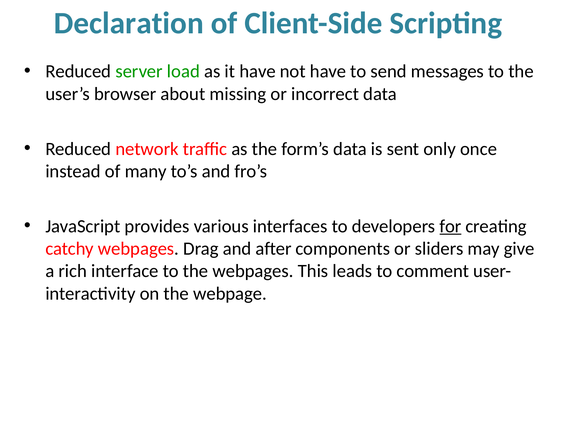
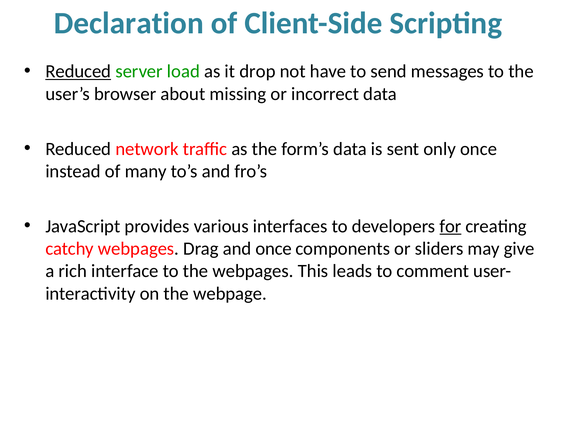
Reduced underline: none -> present (78, 71)
it have: have -> drop (257, 71)
and after: after -> once (274, 248)
